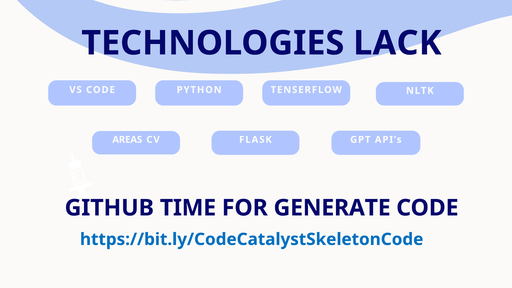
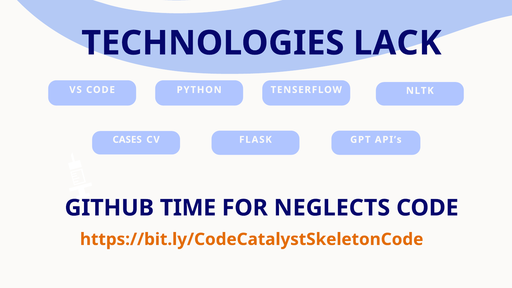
AREAS: AREAS -> CASES (127, 140)
GENERATE: GENERATE -> NEGLECTS (332, 208)
https://bit.ly/CodeCatalystSkeletonCode colour: blue -> orange (252, 239)
